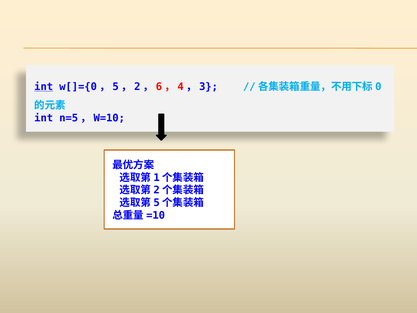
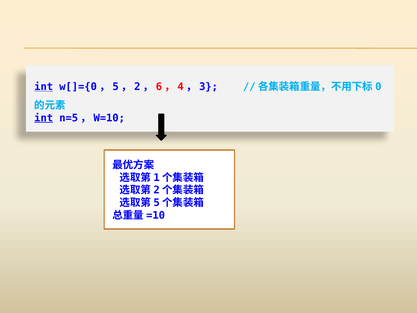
int underline: none -> present (44, 118)
